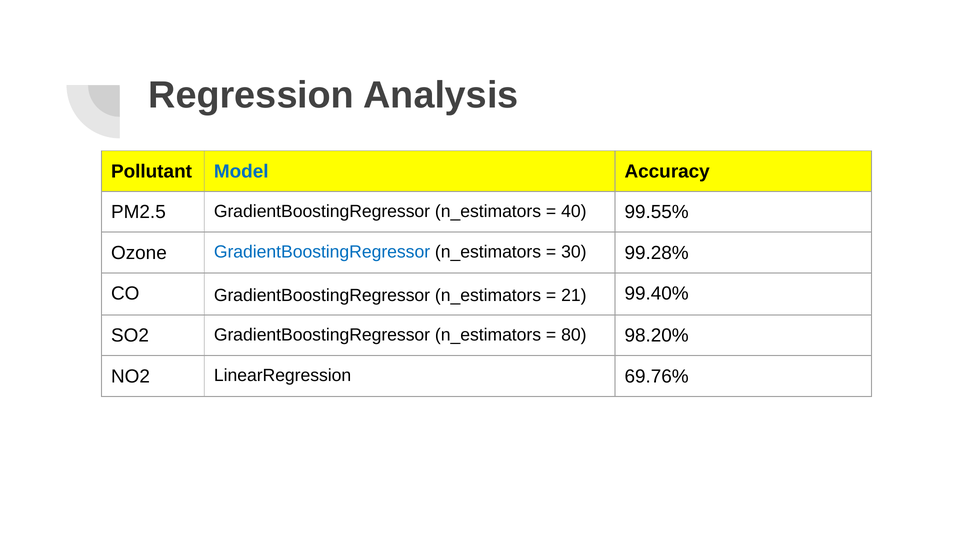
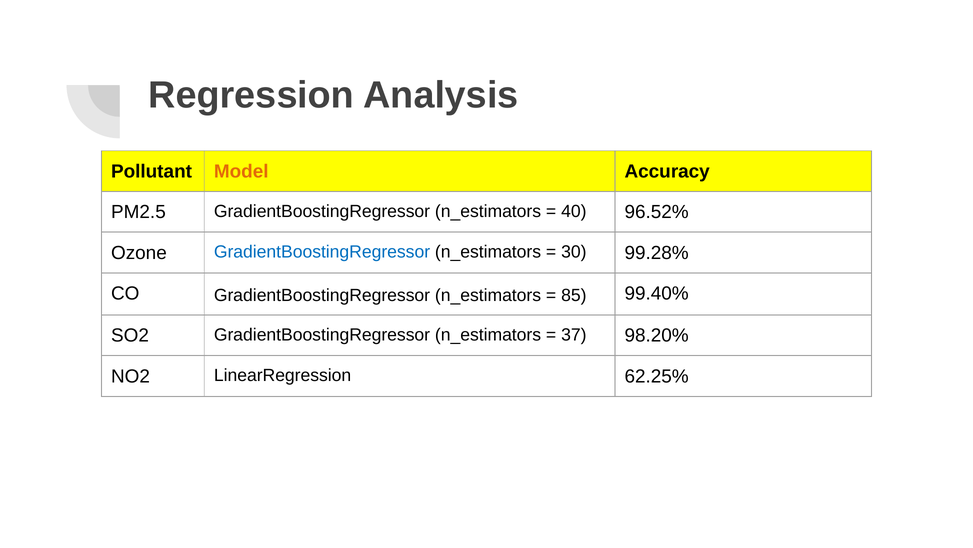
Model colour: blue -> orange (241, 171)
99.55%: 99.55% -> 96.52% (657, 212)
21: 21 -> 85 (574, 295)
80: 80 -> 37 (574, 334)
69.76%: 69.76% -> 62.25% (657, 376)
